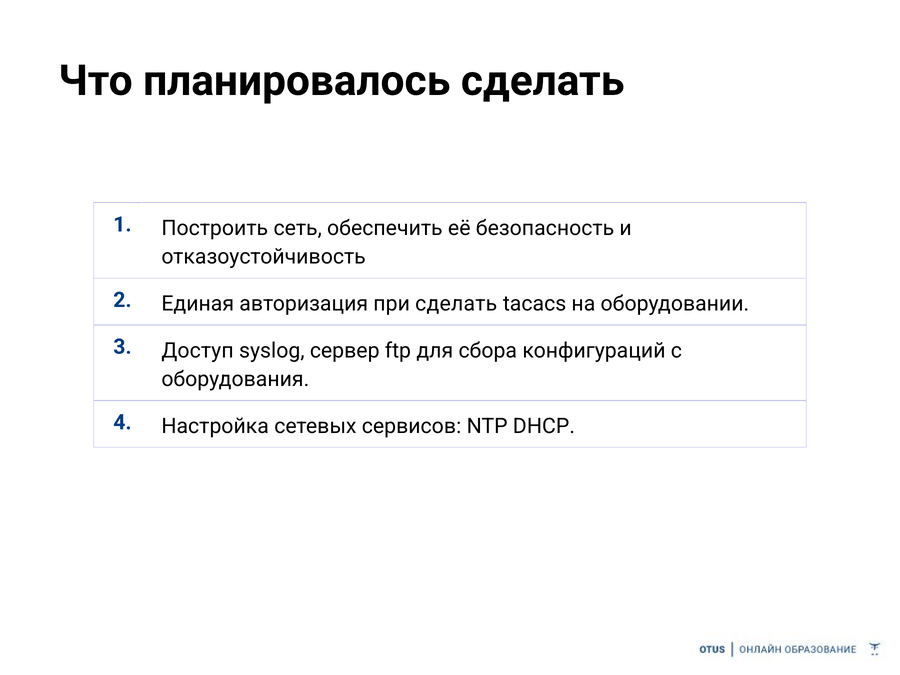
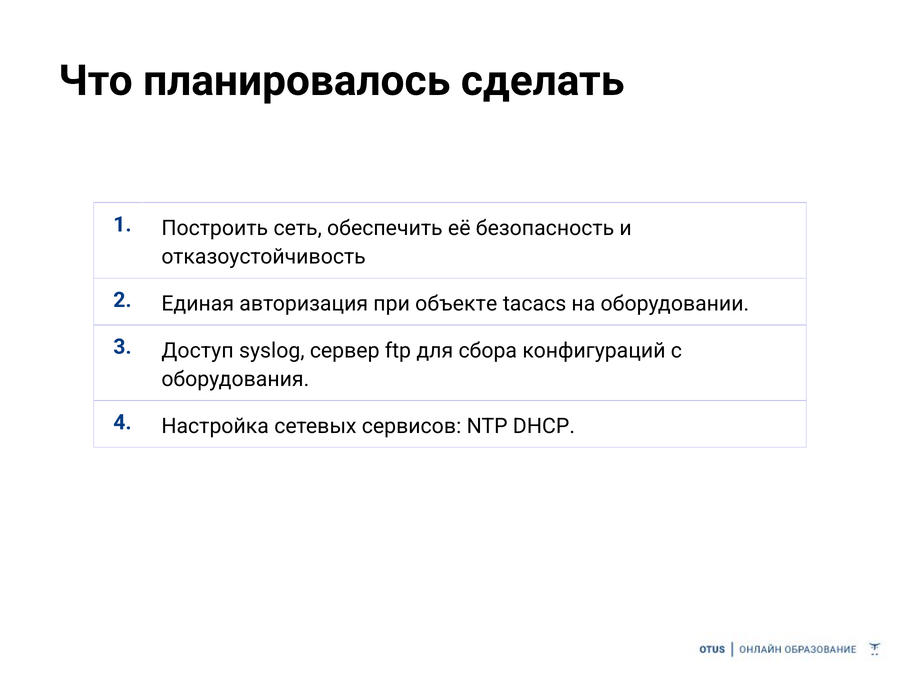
при сделать: сделать -> объекте (456, 304)
